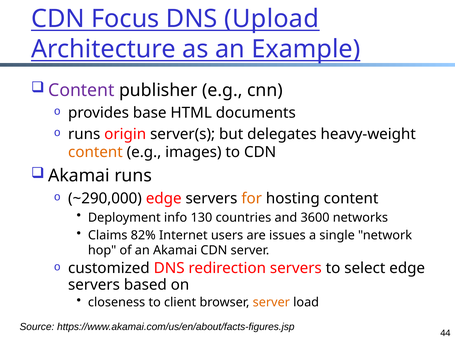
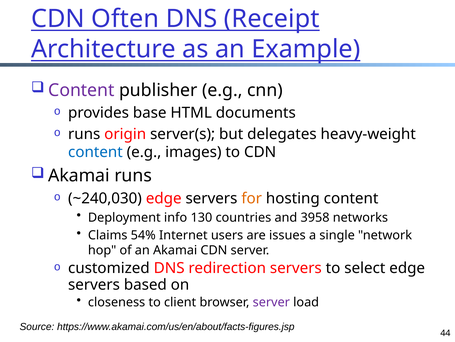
Focus: Focus -> Often (125, 19)
Upload: Upload -> Receipt (272, 19)
content colour: orange -> blue (95, 152)
~290,000: ~290,000 -> ~240,030 (105, 198)
3600: 3600 -> 3958 (315, 217)
82%: 82% -> 54% (143, 235)
server colour: orange -> purple (271, 302)
